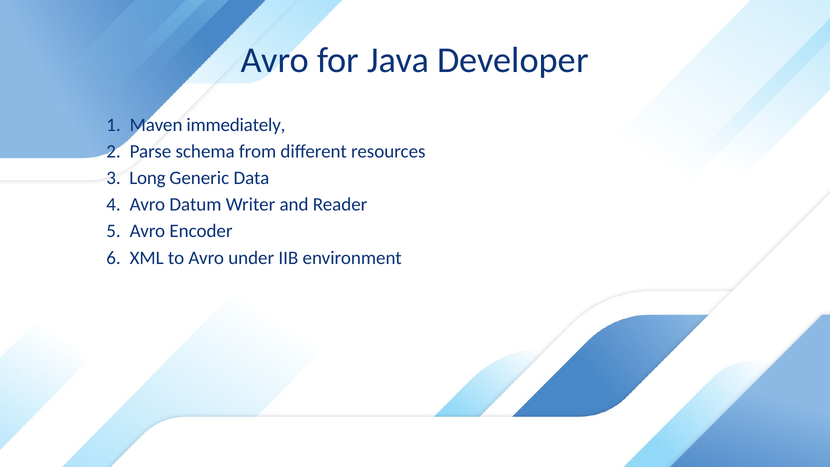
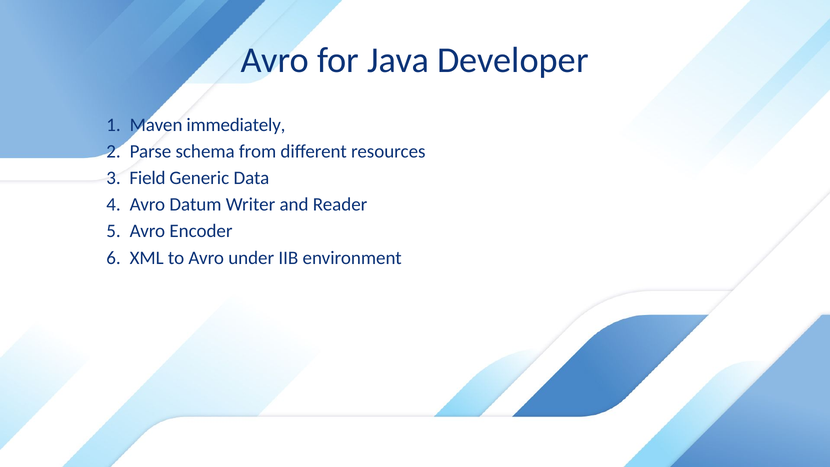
Long: Long -> Field (147, 178)
